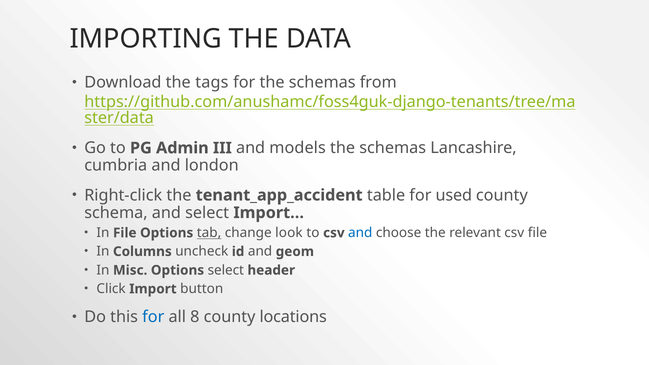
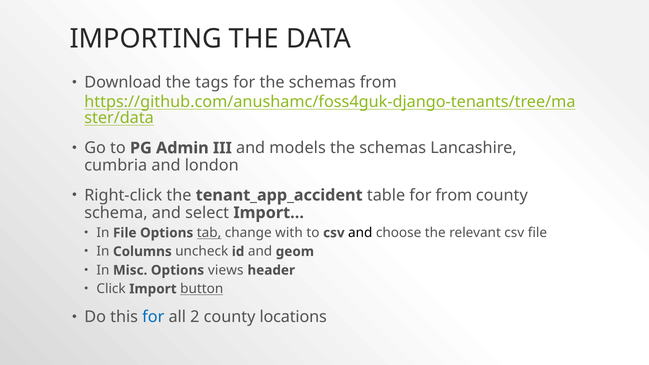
for used: used -> from (454, 195)
look: look -> with (289, 233)
and colour: blue -> black (360, 233)
Options select: select -> views (226, 270)
button underline: none -> present (202, 289)
8: 8 -> 2 (195, 317)
